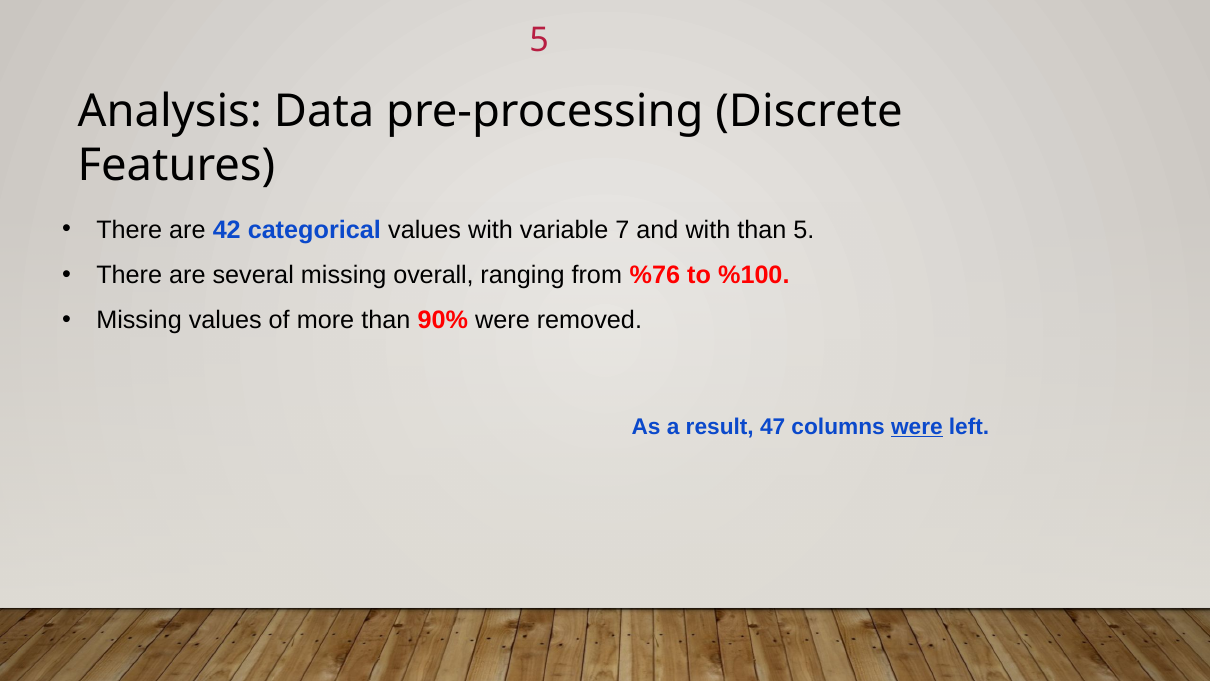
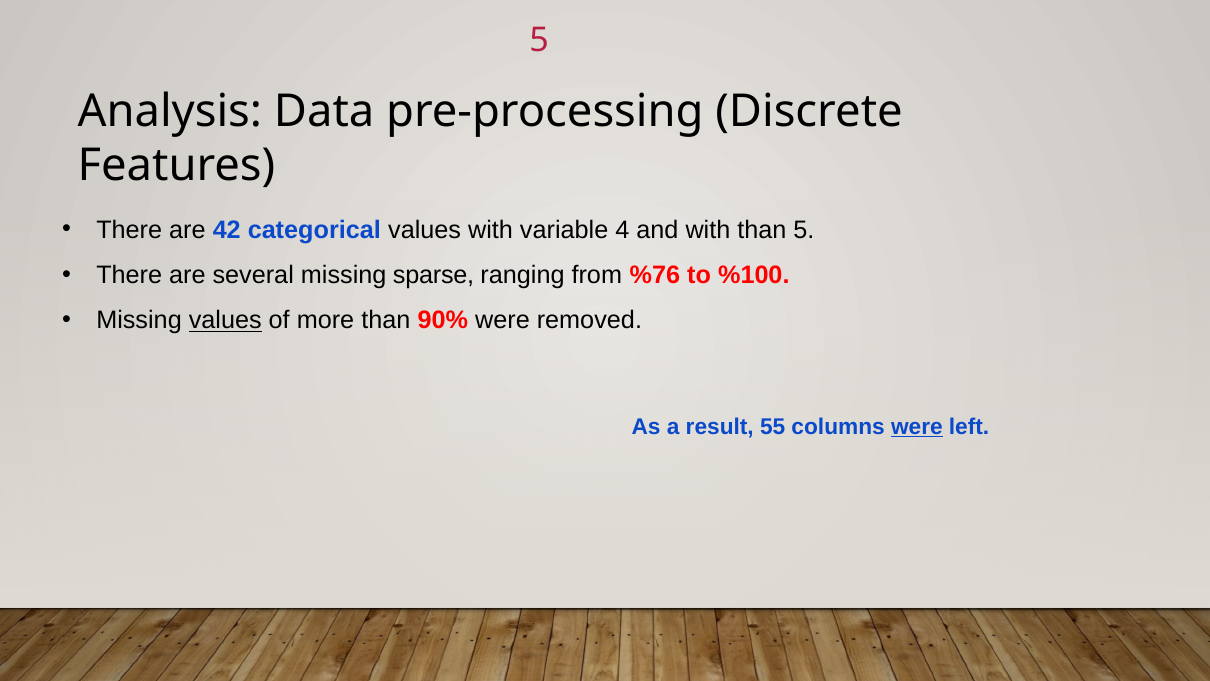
7: 7 -> 4 (622, 230)
overall: overall -> sparse (434, 275)
values underline: none -> present (225, 320)
47: 47 -> 55 (773, 426)
